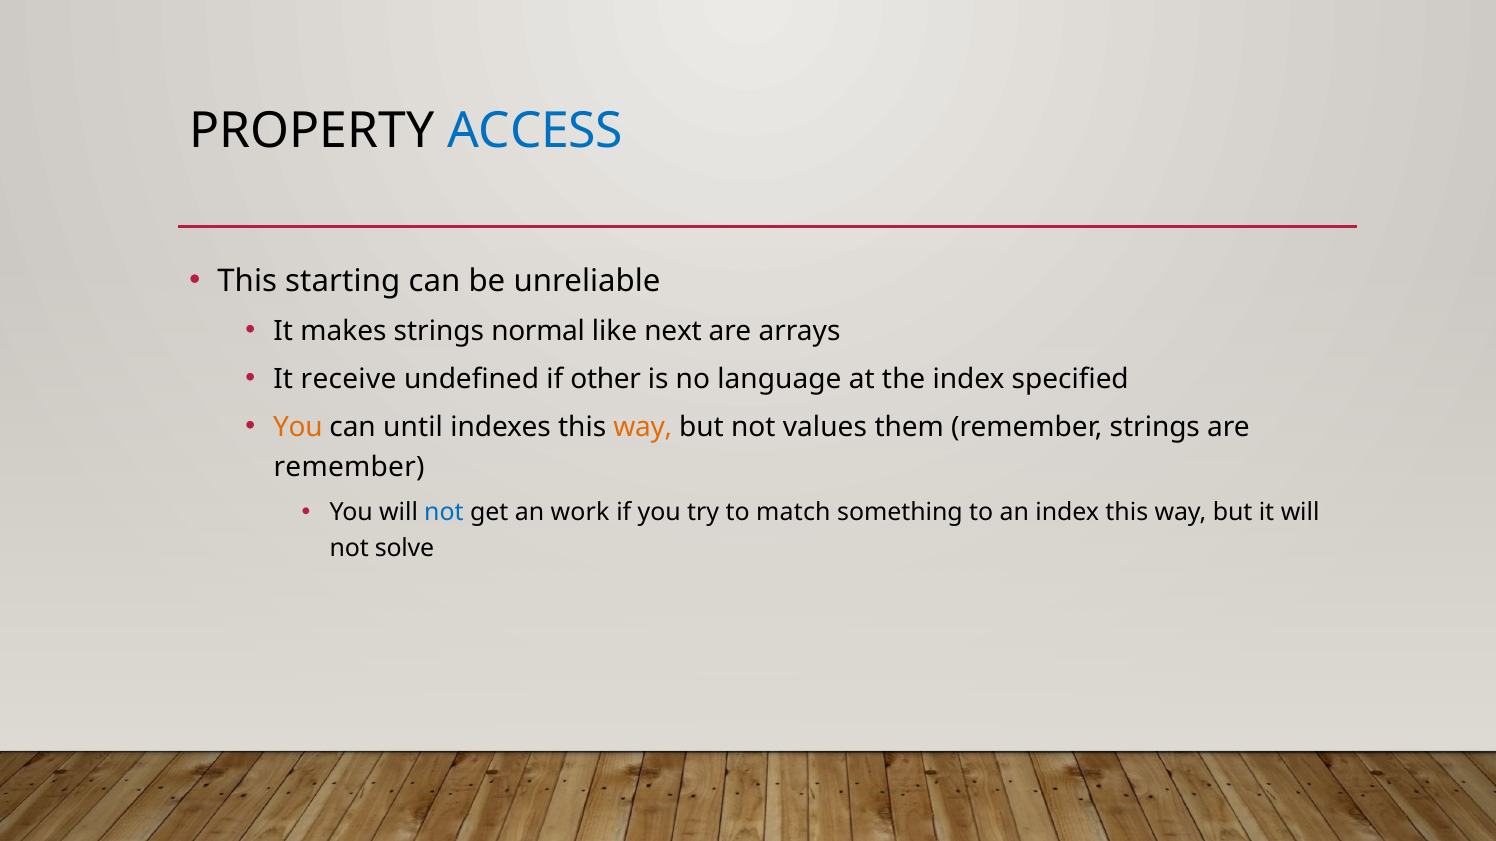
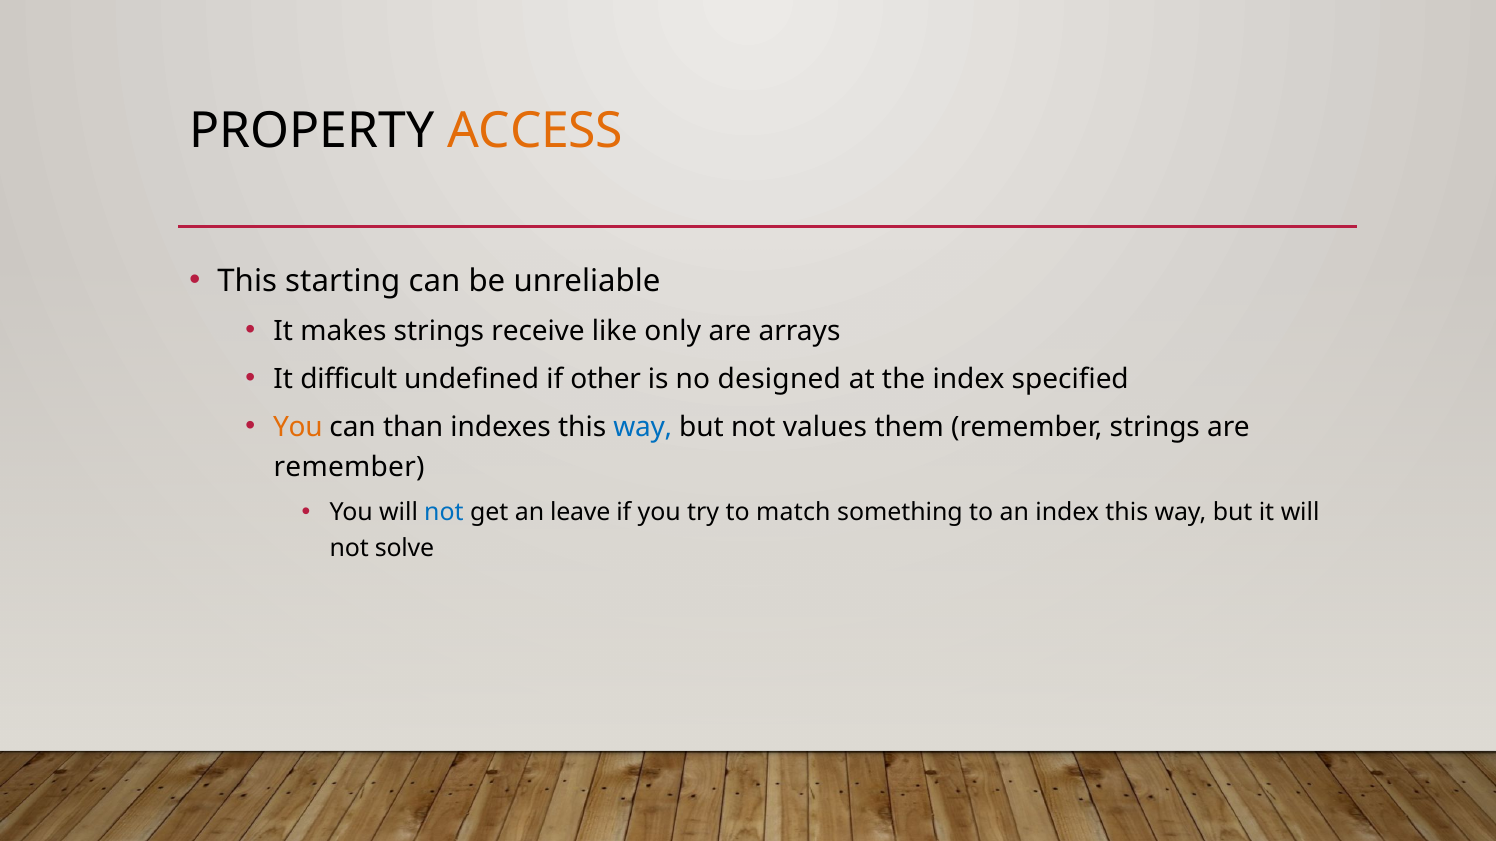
ACCESS colour: blue -> orange (535, 131)
normal: normal -> receive (538, 331)
next: next -> only (673, 331)
receive: receive -> difficult (349, 379)
language: language -> designed (779, 379)
until: until -> than (413, 427)
way colour: orange -> blue (643, 427)
work: work -> leave (580, 513)
